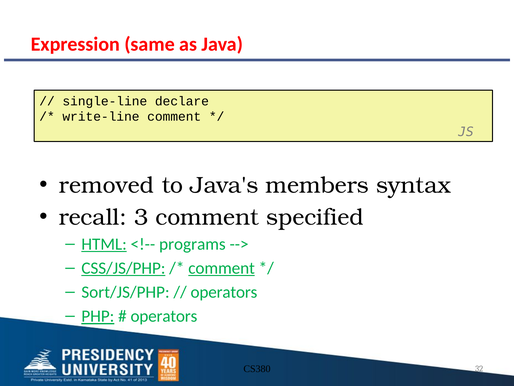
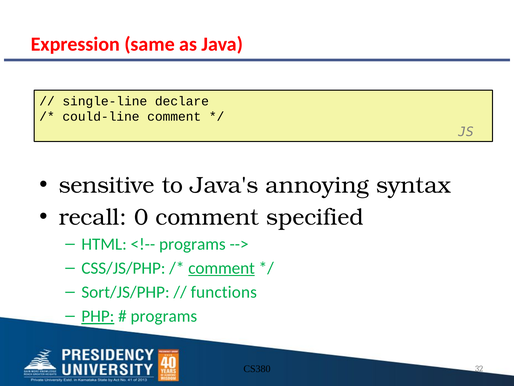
write-line: write-line -> could-line (101, 116)
removed: removed -> sensitive (107, 185)
members: members -> annoying (317, 185)
3: 3 -> 0 (141, 217)
HTML underline: present -> none (104, 244)
CSS/JS/PHP underline: present -> none (123, 268)
operators: operators -> functions (224, 292)
operators: operators -> programs (164, 316)
